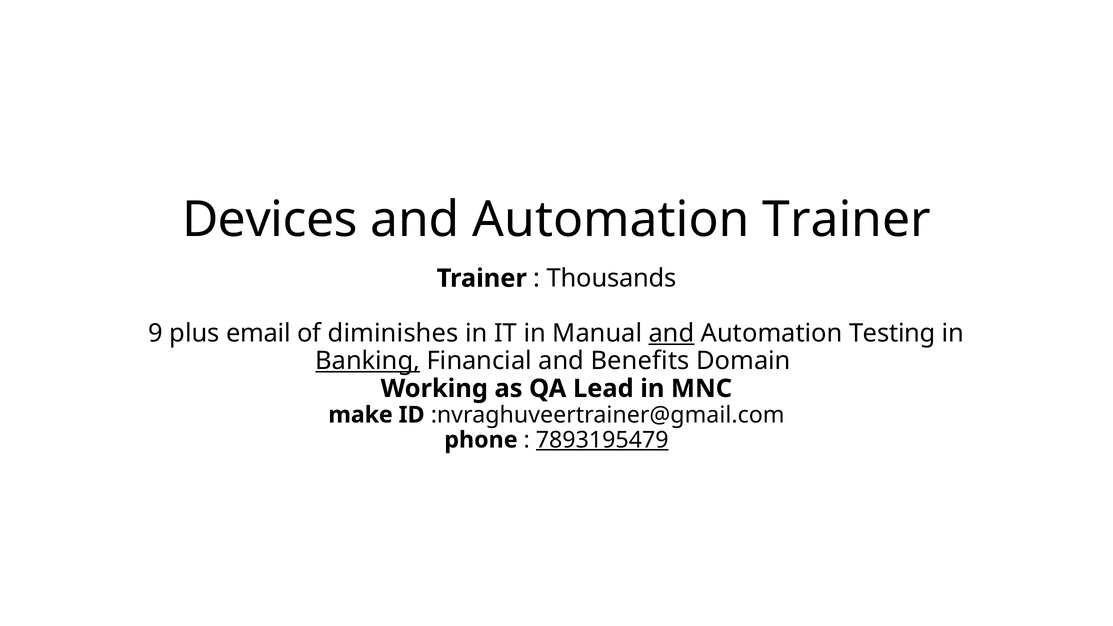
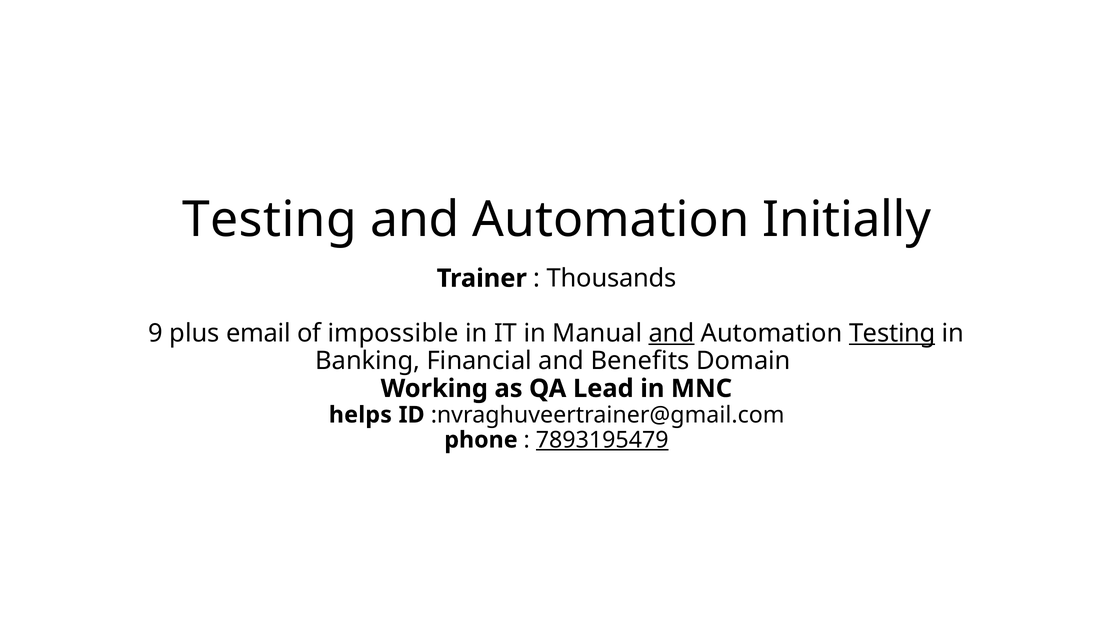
Devices: Devices -> Testing (269, 220)
Automation Trainer: Trainer -> Initially (847, 220)
diminishes: diminishes -> impossible (393, 334)
Testing underline: none -> present (892, 334)
Banking underline: present -> none (368, 361)
make: make -> helps (360, 415)
